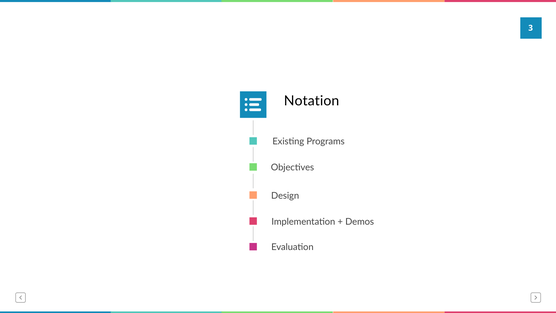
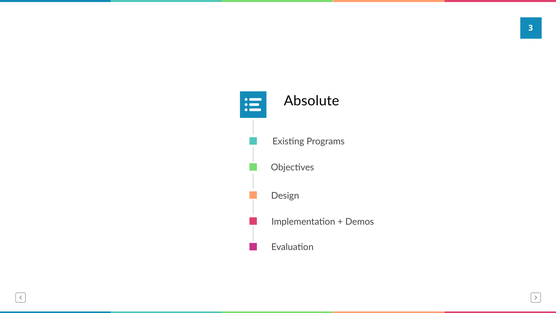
Notation: Notation -> Absolute (312, 101)
